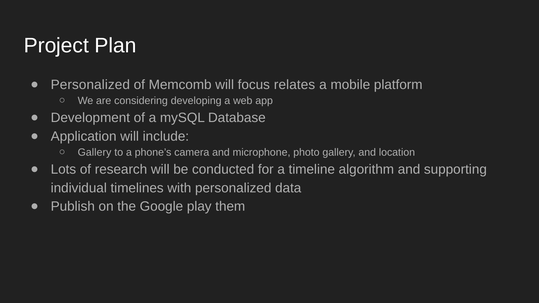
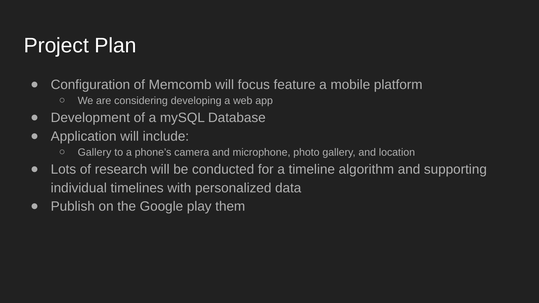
Personalized: Personalized -> Configuration (90, 85)
relates: relates -> feature (295, 85)
